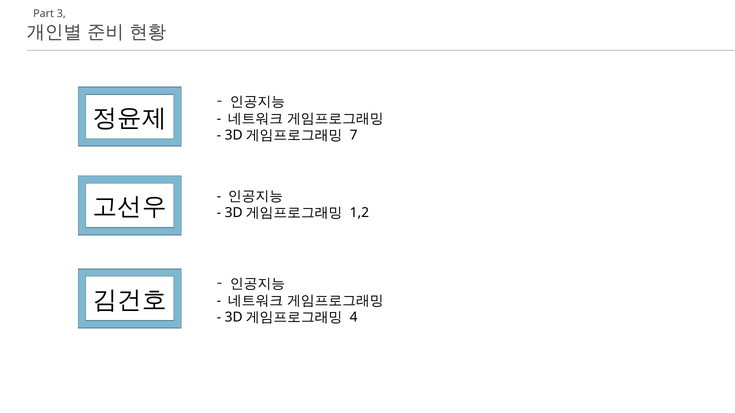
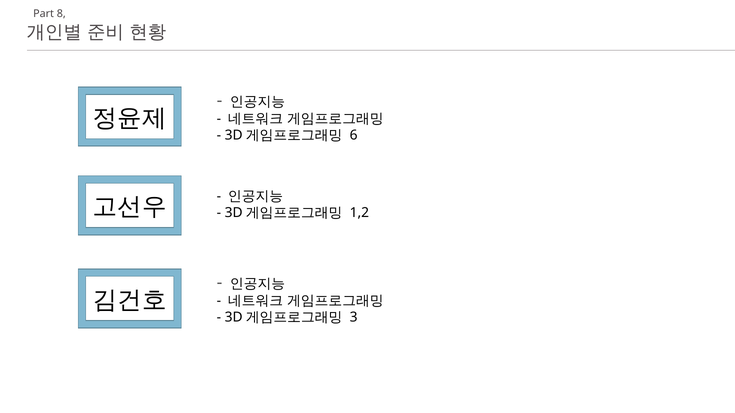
3: 3 -> 8 (61, 14)
7: 7 -> 6 (354, 136)
4: 4 -> 3 (354, 318)
